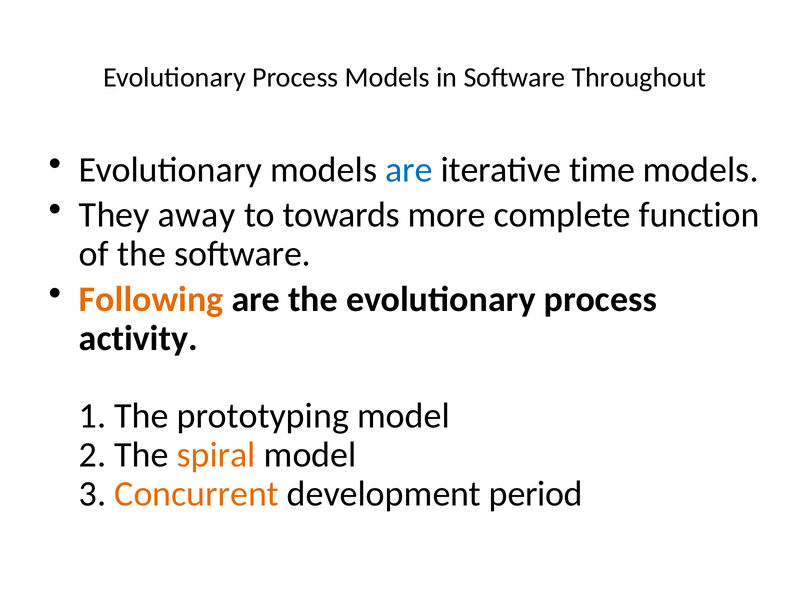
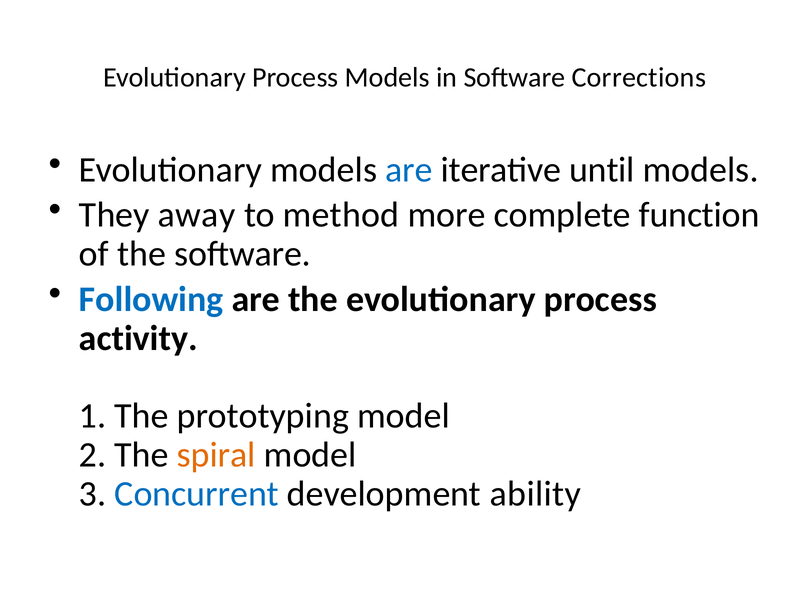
Throughout: Throughout -> Corrections (639, 78)
time: time -> until (602, 170)
towards: towards -> method (341, 215)
Following colour: orange -> blue (151, 300)
Concurrent colour: orange -> blue (197, 494)
period: period -> ability (535, 494)
